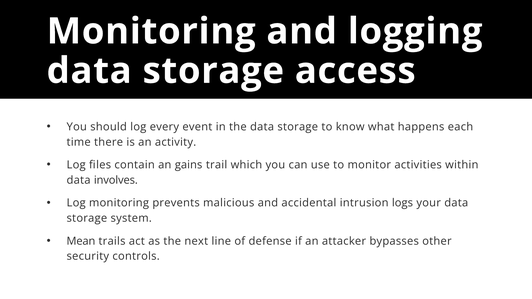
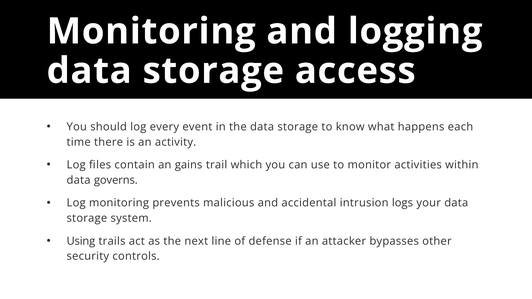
involves: involves -> governs (116, 180)
Mean: Mean -> Using (81, 241)
